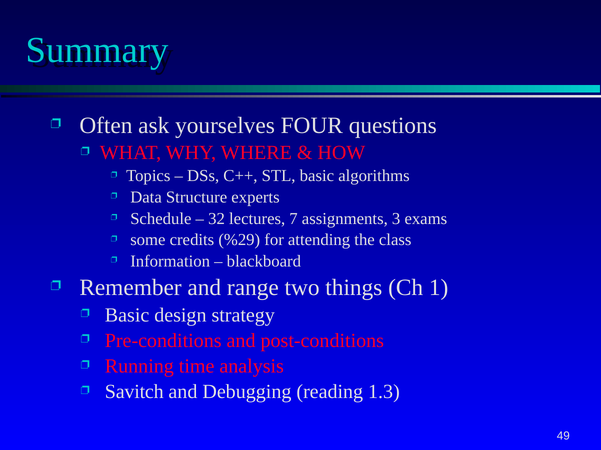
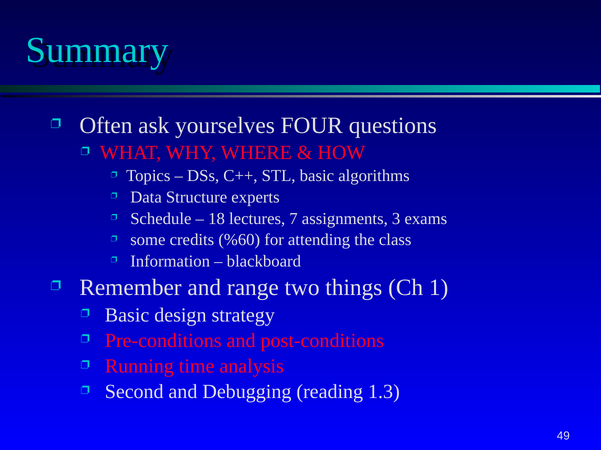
32: 32 -> 18 (217, 219)
%29: %29 -> %60 (239, 240)
Savitch: Savitch -> Second (134, 392)
